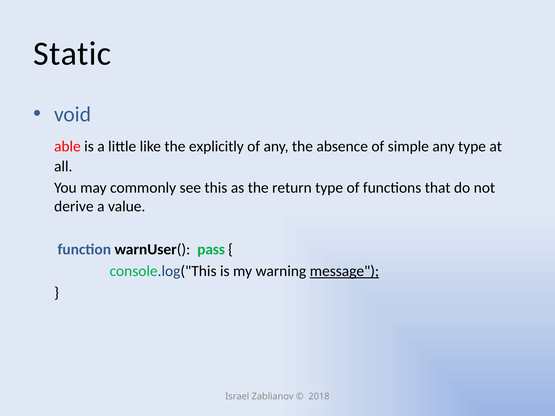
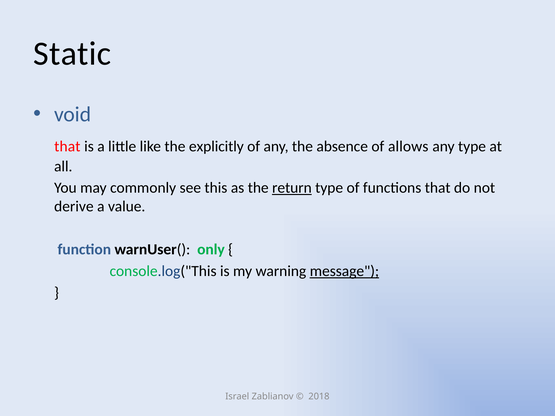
able: able -> that (67, 147)
simple: simple -> allows (408, 147)
return underline: none -> present (292, 188)
pass: pass -> only (211, 250)
